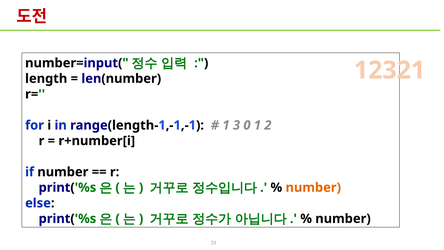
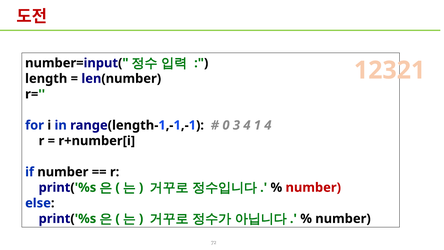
1: 1 -> 0 (226, 125)
3 0: 0 -> 4 (247, 125)
1 2: 2 -> 4 (268, 125)
number colour: orange -> red (313, 187)
